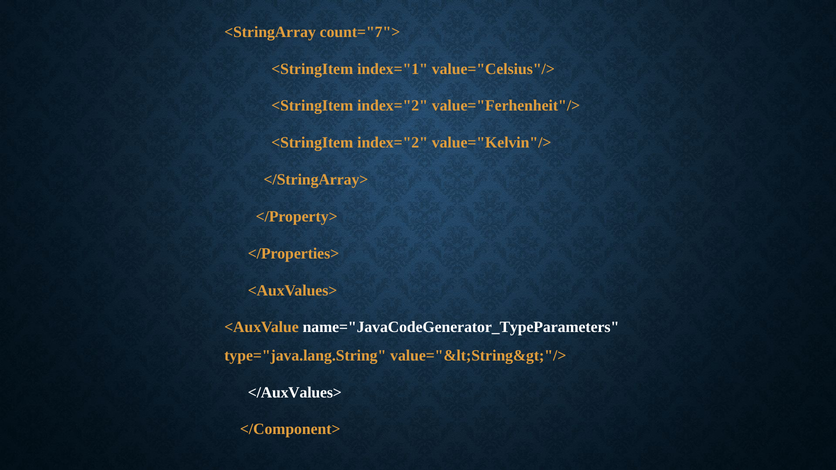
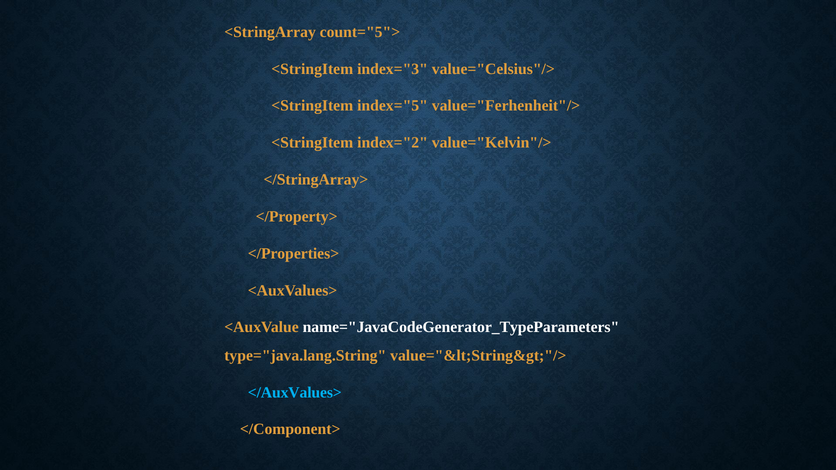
count="7">: count="7"> -> count="5"> (360, 32)
index="1: index="1 -> index="3 (393, 69)
index="2: index="2 -> index="5 (393, 106)
</AuxValues> colour: white -> light blue (295, 393)
